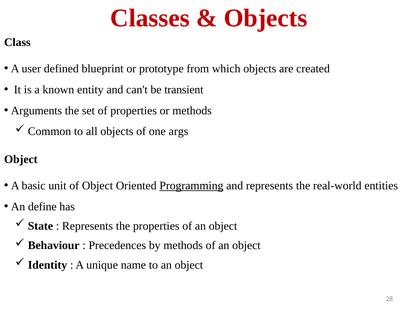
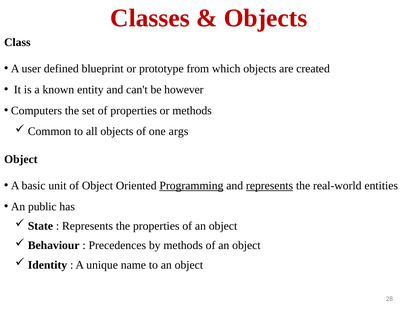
transient: transient -> however (184, 90)
Arguments: Arguments -> Computers (36, 111)
represents underline: none -> present (270, 186)
define: define -> public (42, 207)
